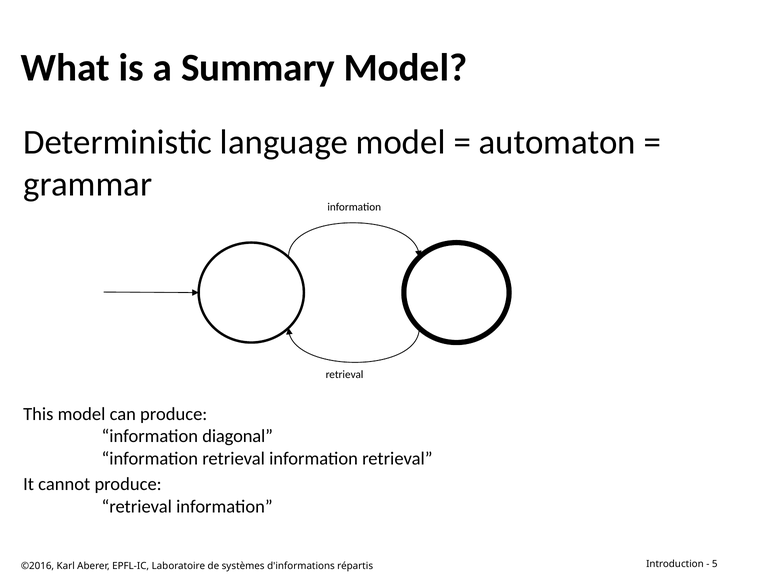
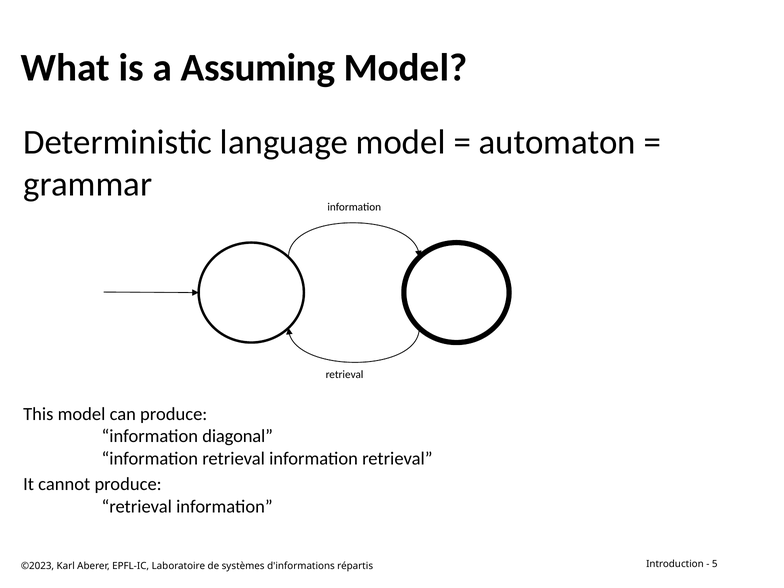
Summary: Summary -> Assuming (258, 68)
©2016: ©2016 -> ©2023 (38, 566)
